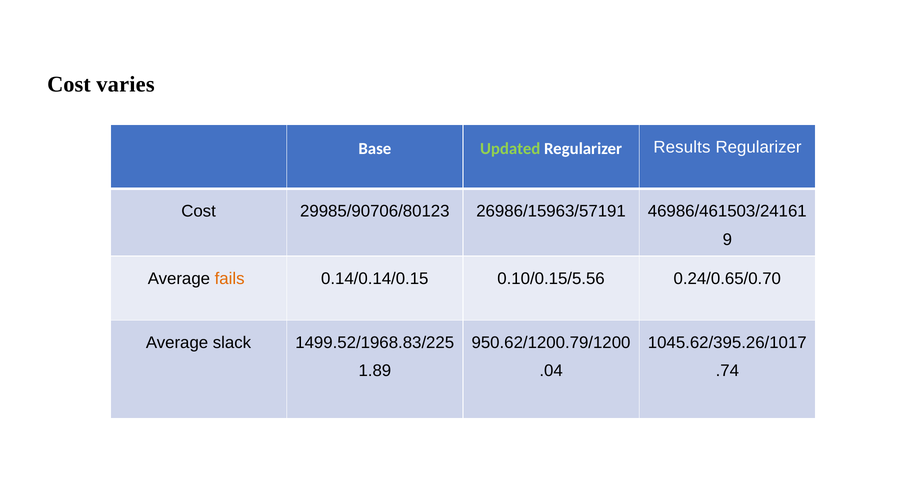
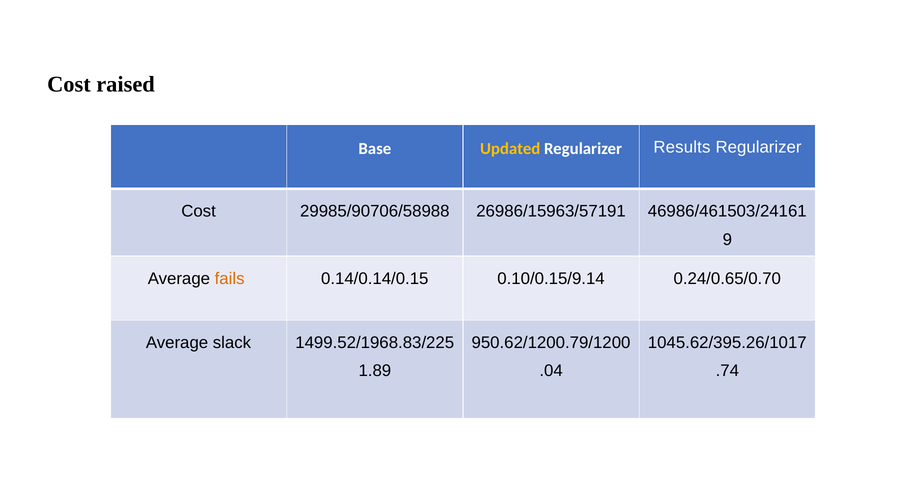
varies: varies -> raised (126, 84)
Updated colour: light green -> yellow (510, 149)
29985/90706/80123: 29985/90706/80123 -> 29985/90706/58988 (375, 212)
0.10/0.15/5.56: 0.10/0.15/5.56 -> 0.10/0.15/9.14 (551, 279)
